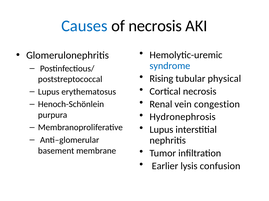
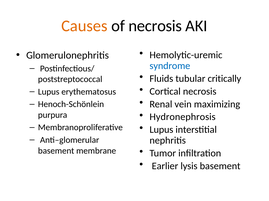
Causes colour: blue -> orange (84, 26)
Rising: Rising -> Fluids (161, 79)
physical: physical -> critically (224, 79)
congestion: congestion -> maximizing (217, 104)
lysis confusion: confusion -> basement (220, 167)
